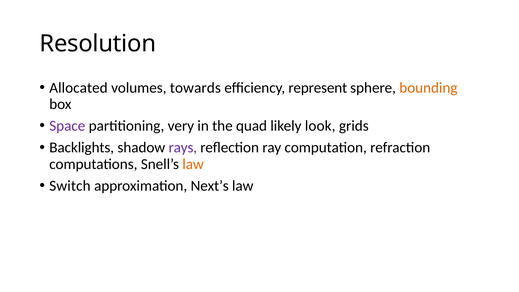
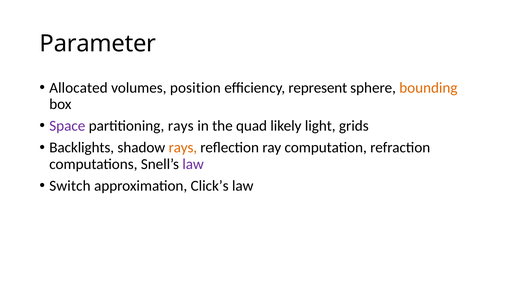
Resolution: Resolution -> Parameter (98, 44)
towards: towards -> position (195, 88)
partitioning very: very -> rays (181, 126)
look: look -> light (320, 126)
rays colour: purple -> orange (183, 148)
law colour: orange -> purple (193, 164)
Next’s: Next’s -> Click’s (210, 186)
